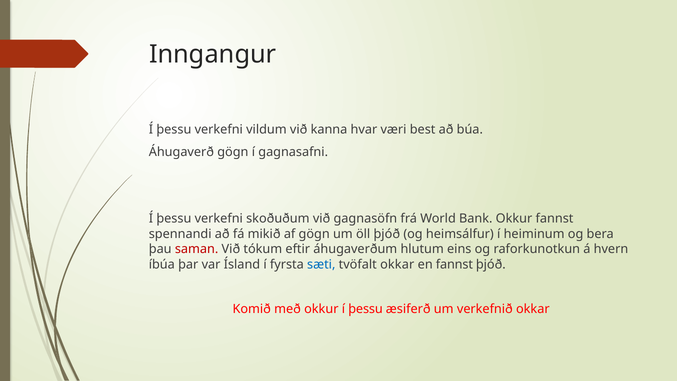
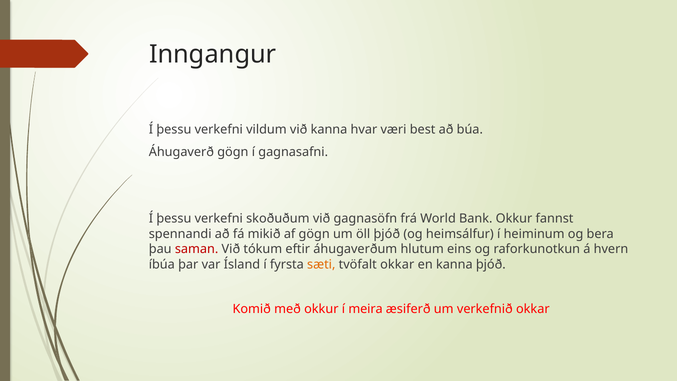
sæti colour: blue -> orange (321, 264)
en fannst: fannst -> kanna (454, 264)
okkur í þessu: þessu -> meira (366, 309)
